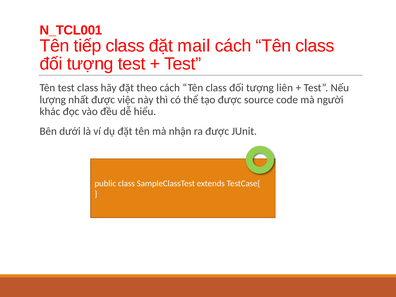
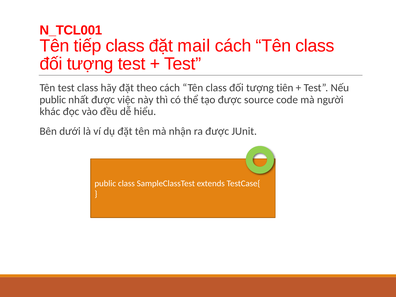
liên: liên -> tiên (285, 88)
lượng: lượng -> public (53, 100)
